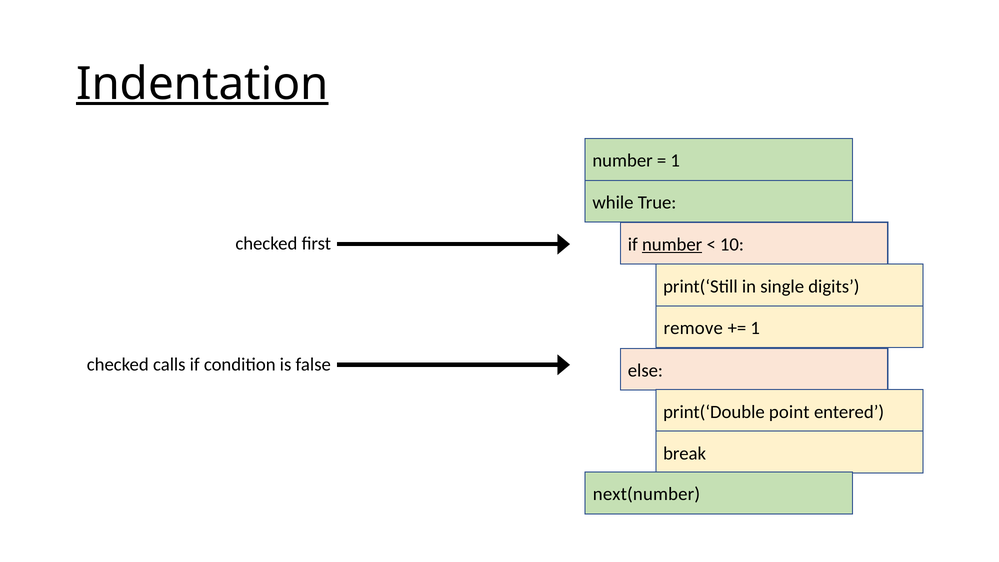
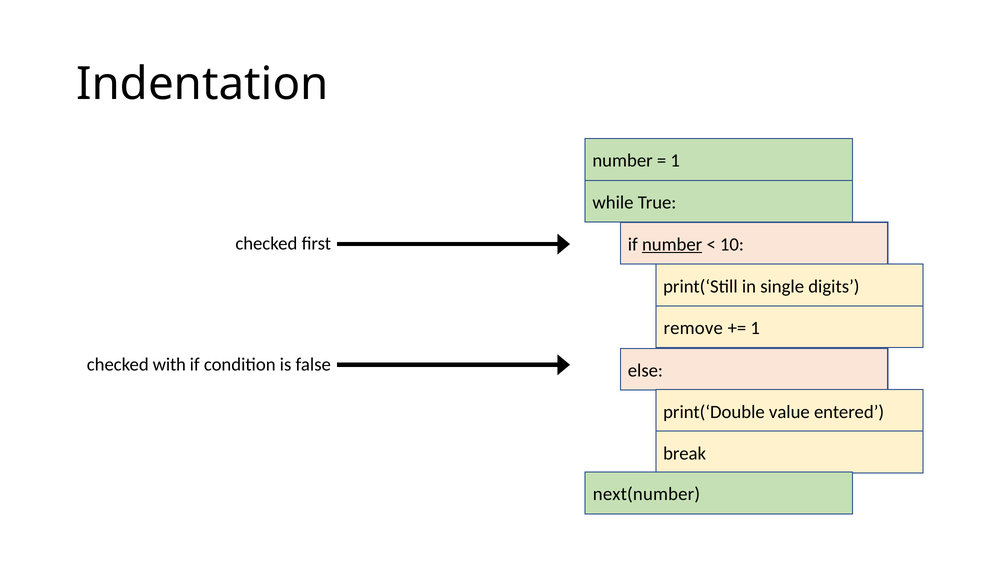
Indentation underline: present -> none (202, 84)
calls: calls -> with (169, 364)
point: point -> value (789, 412)
